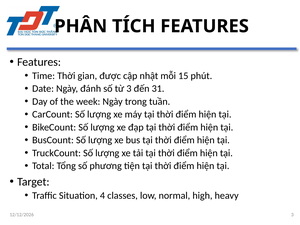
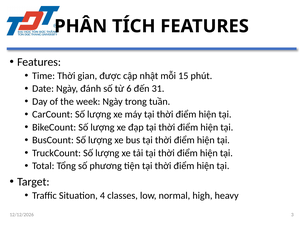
từ 3: 3 -> 6 (129, 89)
